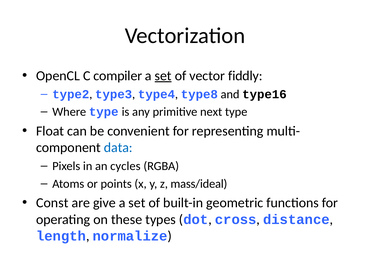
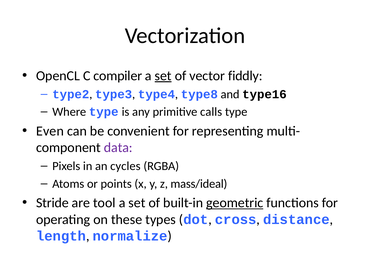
next: next -> calls (211, 112)
Float: Float -> Even (50, 131)
data colour: blue -> purple (118, 148)
Const: Const -> Stride (52, 203)
give: give -> tool (104, 203)
geometric underline: none -> present (235, 203)
